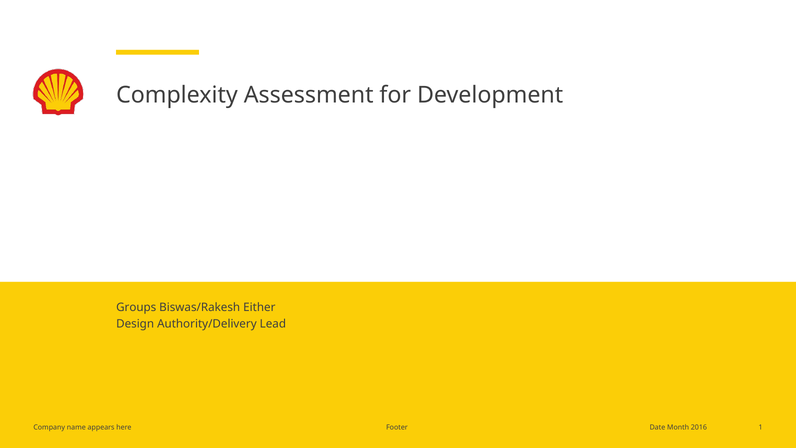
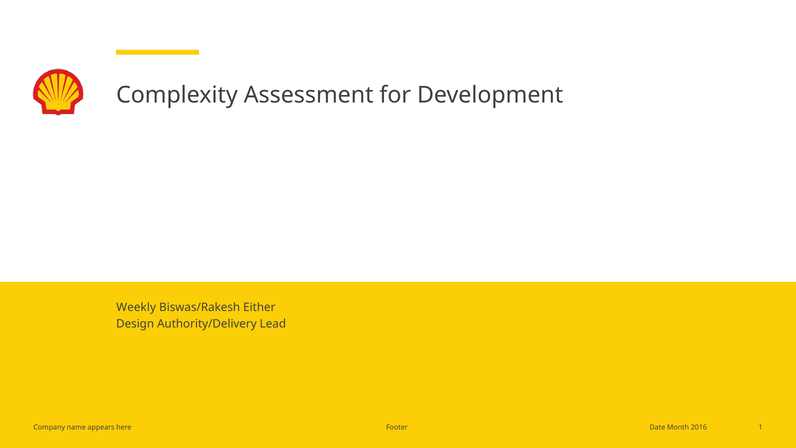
Groups: Groups -> Weekly (136, 307)
